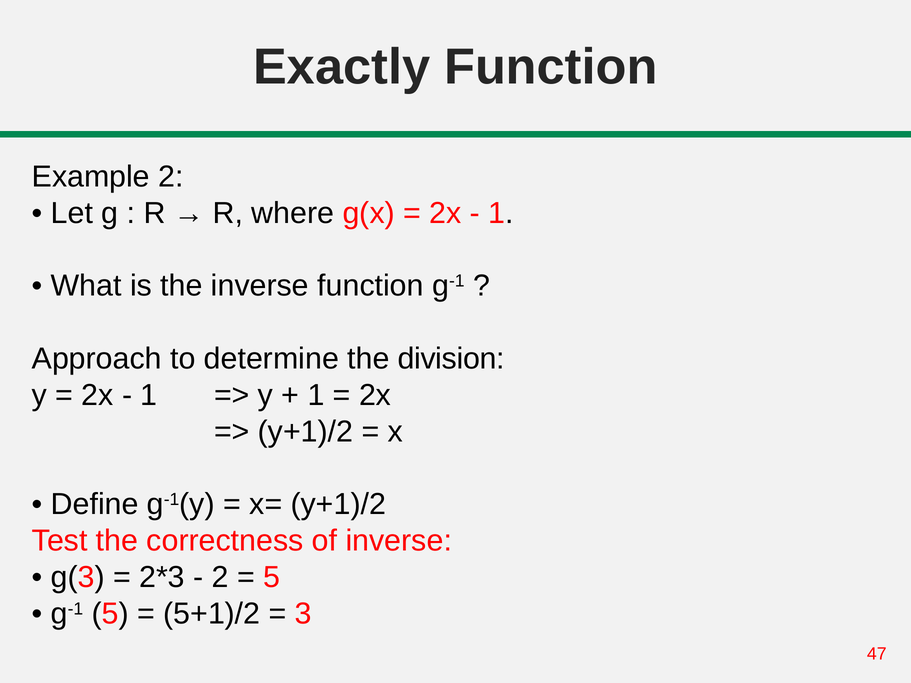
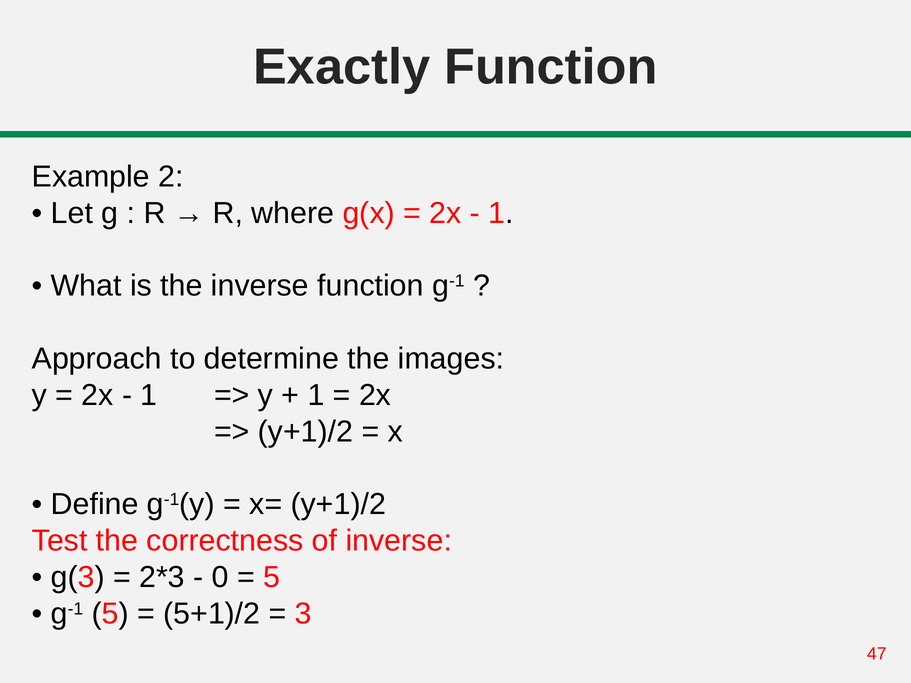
division: division -> images (451, 359)
2: 2 -> 0 (220, 578)
